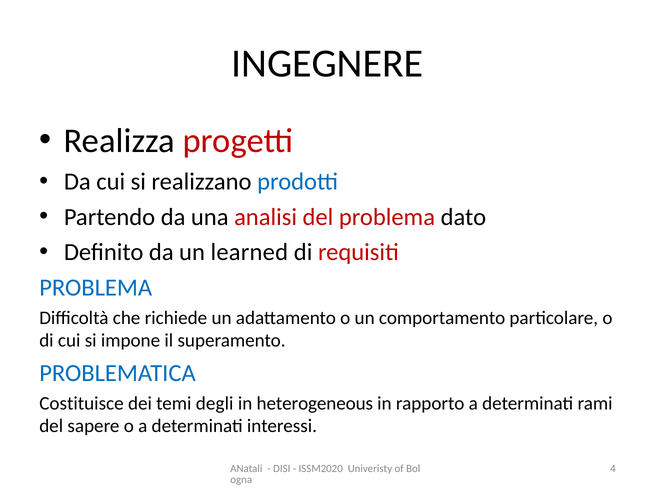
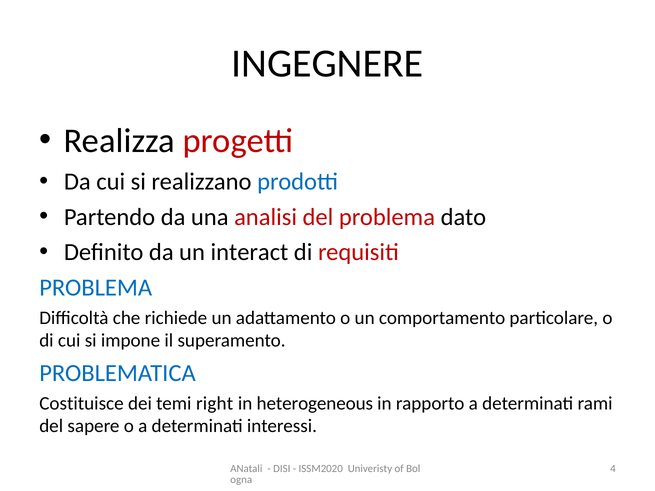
learned: learned -> interact (249, 252)
degli: degli -> right (215, 403)
